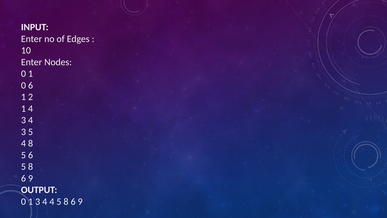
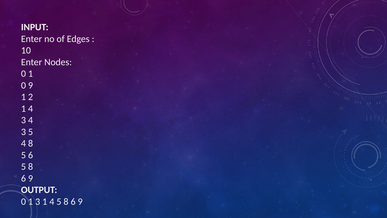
0 6: 6 -> 9 (31, 85)
1 3 4: 4 -> 1 (45, 201)
